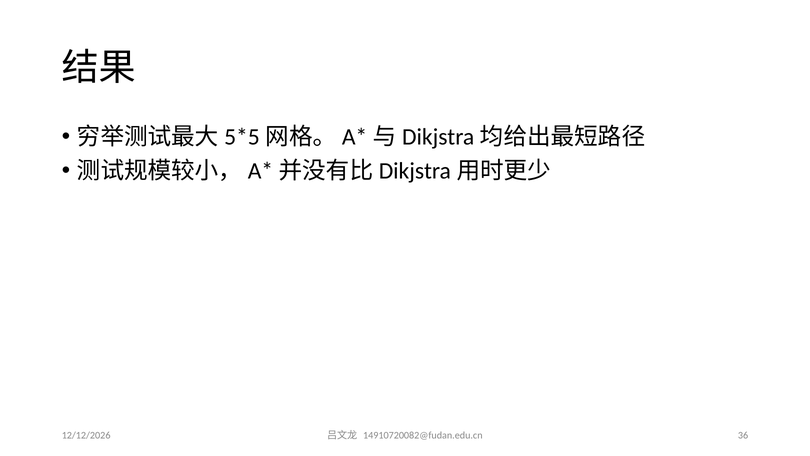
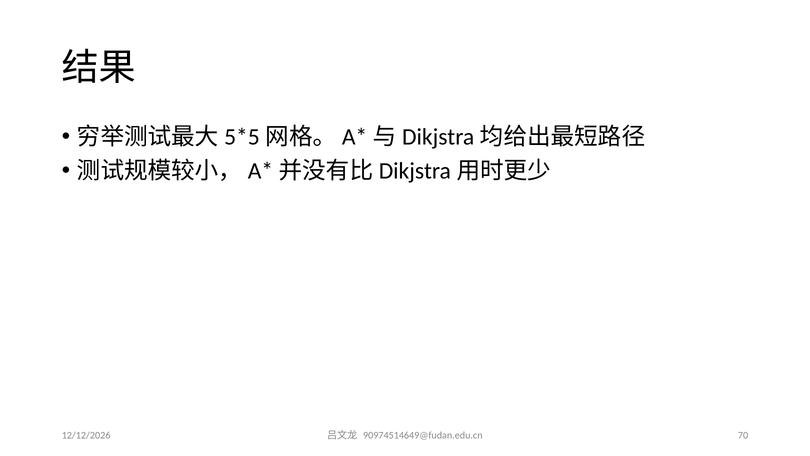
36: 36 -> 70 (743, 435)
14910720082@fudan.edu.cn: 14910720082@fudan.edu.cn -> 90974514649@fudan.edu.cn (423, 435)
